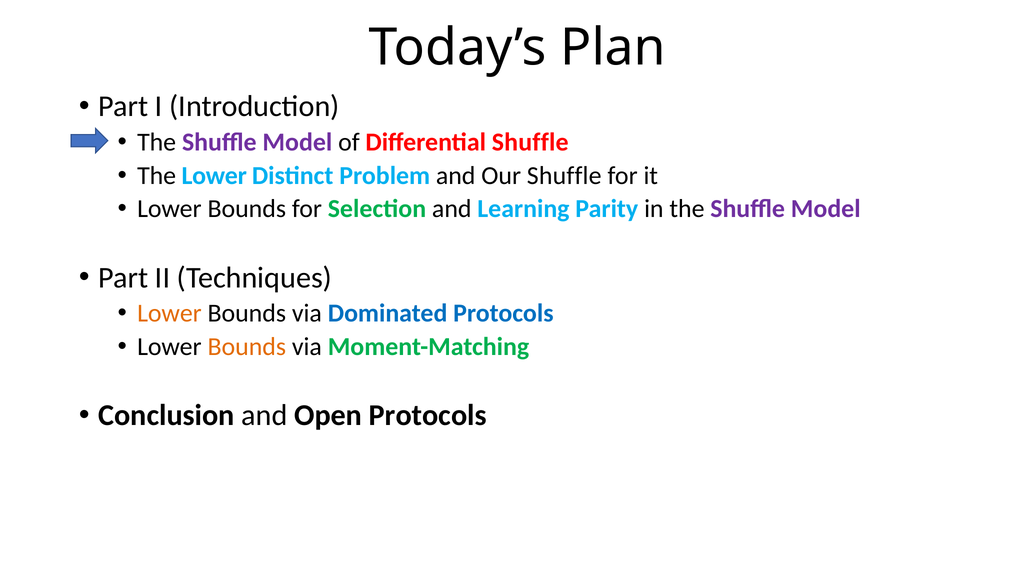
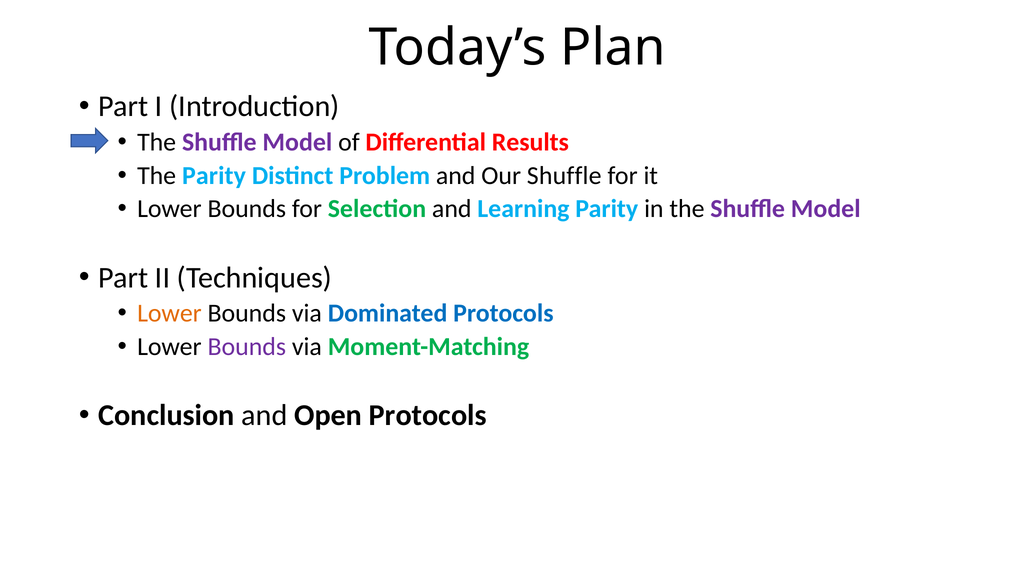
Differential Shuffle: Shuffle -> Results (530, 142)
The Lower: Lower -> Parity (214, 176)
Bounds colour: orange -> purple (247, 347)
